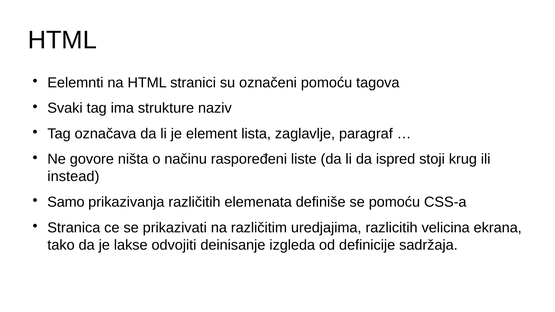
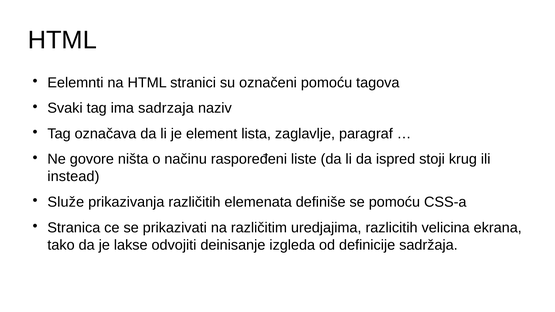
strukture: strukture -> sadrzaja (166, 108)
Samo: Samo -> Služe (66, 202)
